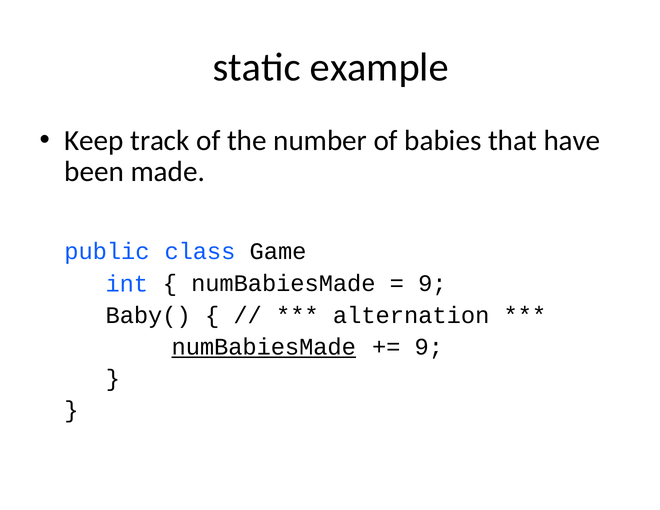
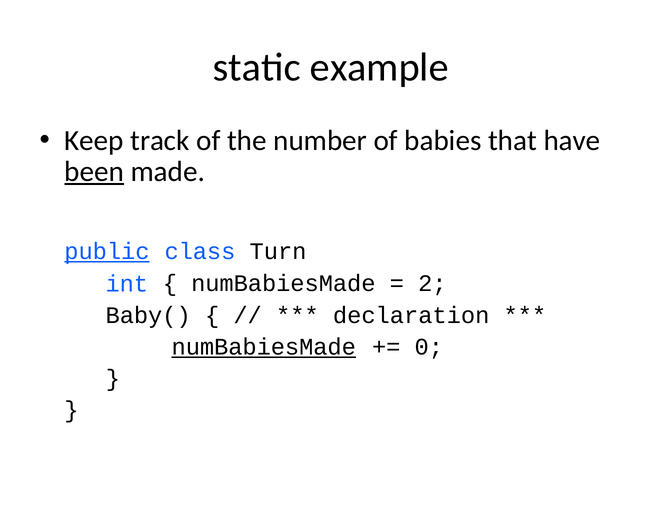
been underline: none -> present (94, 172)
Game: Game -> Turn (278, 251)
public underline: none -> present (107, 252)
9: 9 -> 2 (432, 284)
alternation: alternation -> declaration (411, 315)
9: 9 -> 0 (429, 347)
